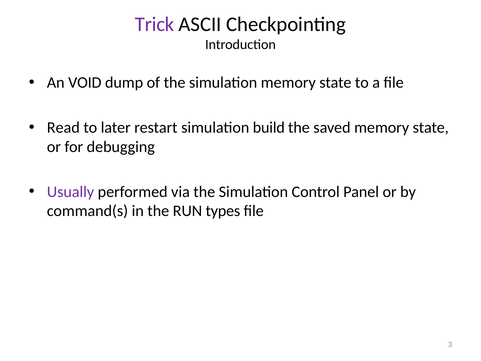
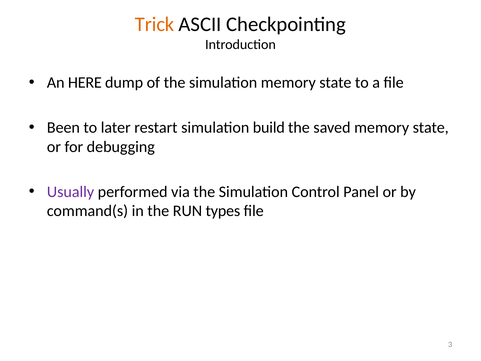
Trick colour: purple -> orange (155, 24)
VOID: VOID -> HERE (85, 83)
Read: Read -> Been (63, 128)
